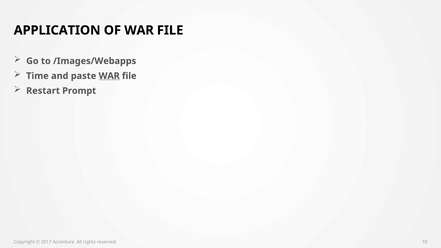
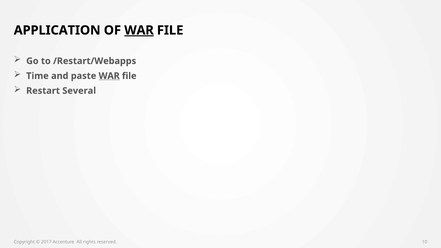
WAR underline: none -> present (139, 30)
/Images/Webapps: /Images/Webapps -> /Restart/Webapps (95, 61)
Prompt: Prompt -> Several (79, 91)
